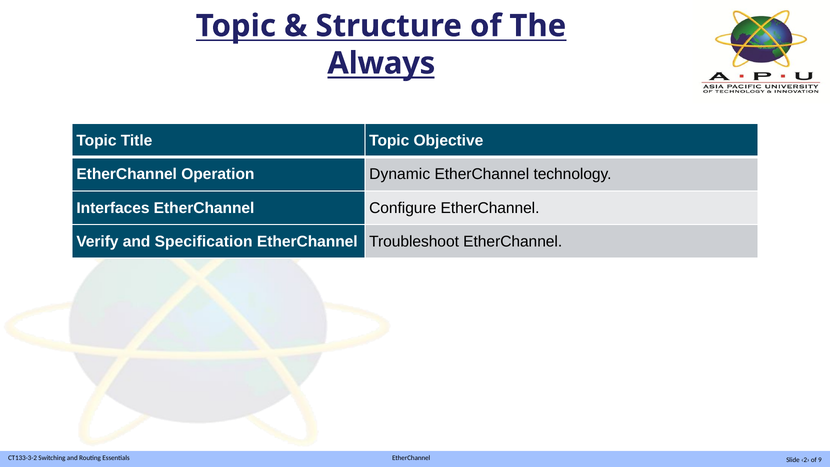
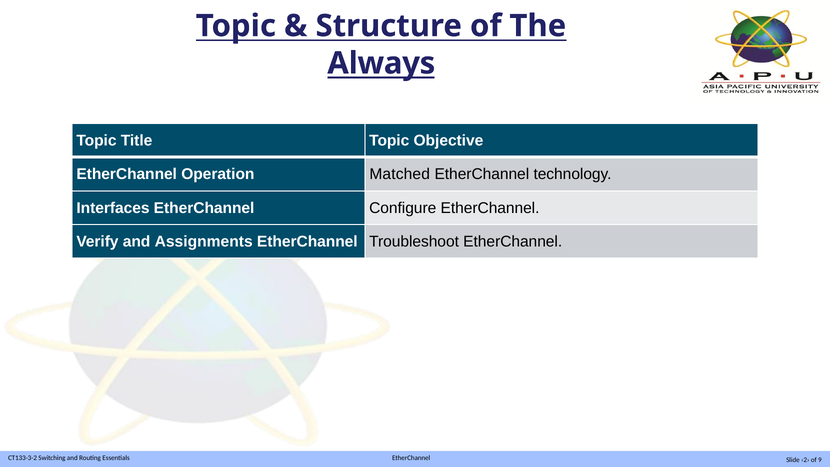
Dynamic: Dynamic -> Matched (400, 174)
Specification: Specification -> Assignments (204, 242)
